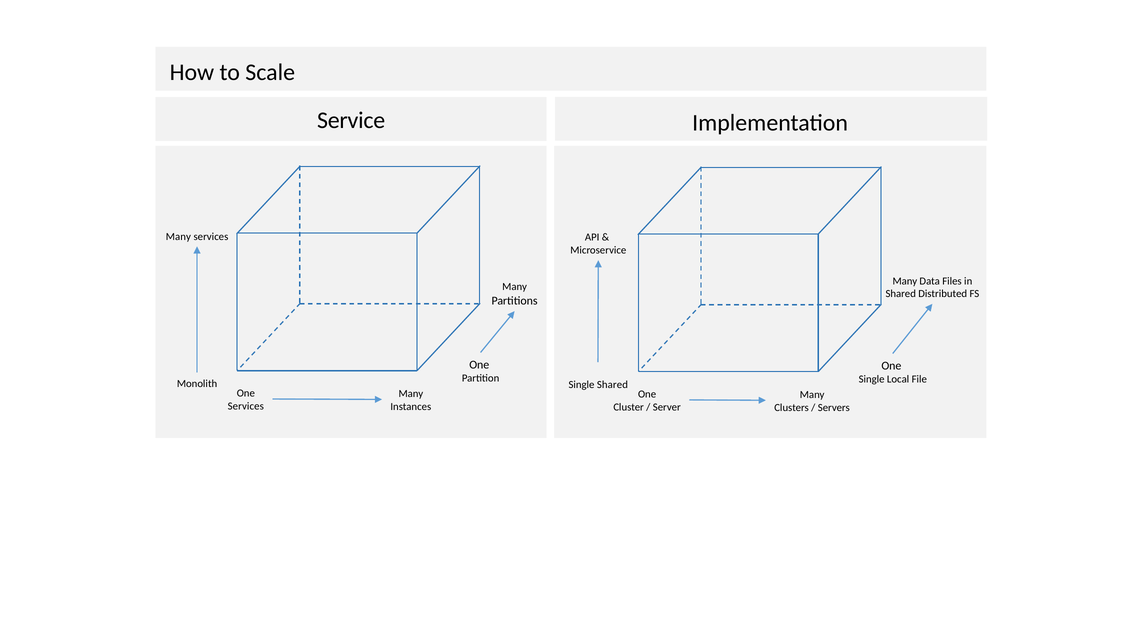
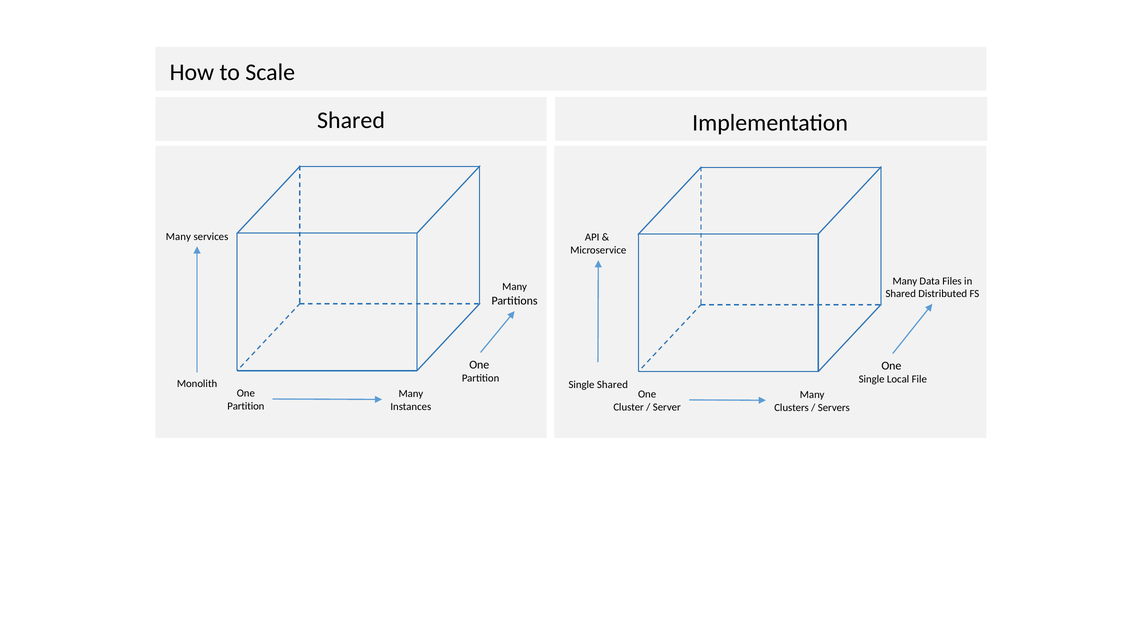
Service: Service -> Shared (351, 121)
Services: Services -> Partition (246, 407)
